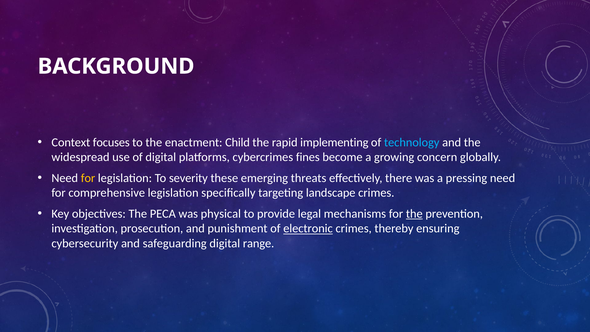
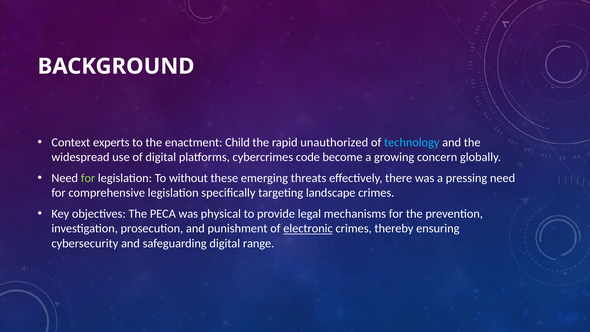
focuses: focuses -> experts (111, 142)
implementing: implementing -> unauthorized (334, 142)
fines: fines -> code (308, 157)
for colour: yellow -> light green (88, 178)
severity: severity -> without (188, 178)
the underline: present -> none (414, 214)
